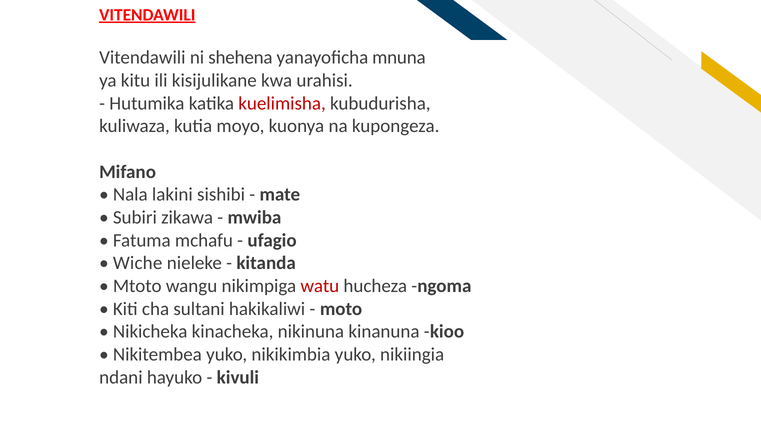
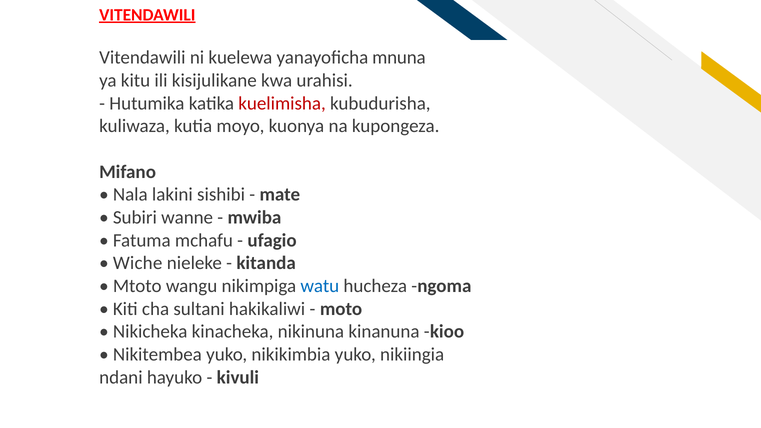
shehena: shehena -> kuelewa (240, 58)
zikawa: zikawa -> wanne (187, 218)
watu colour: red -> blue (320, 286)
